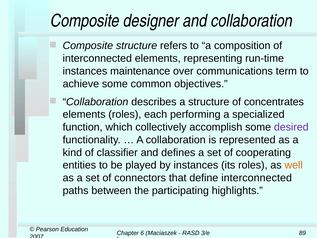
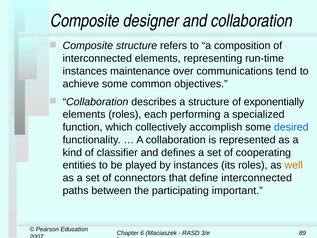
term: term -> tend (286, 71)
concentrates: concentrates -> exponentially (274, 102)
desired colour: purple -> blue (291, 127)
highlights: highlights -> important (237, 190)
